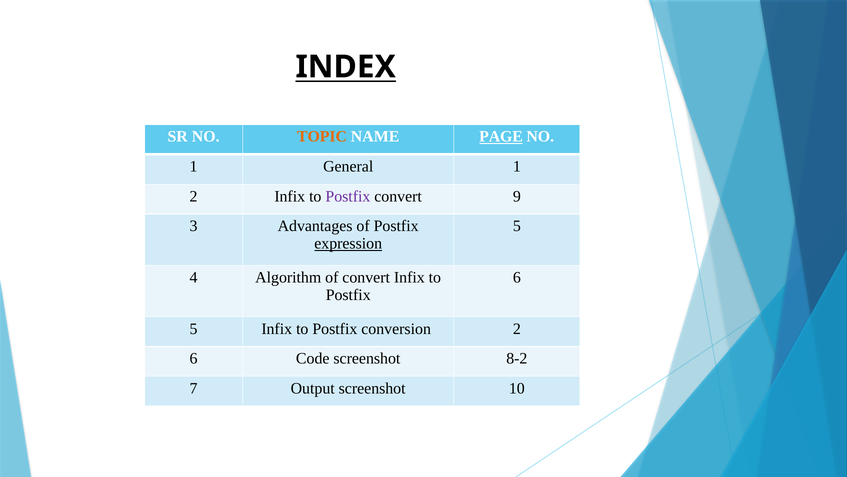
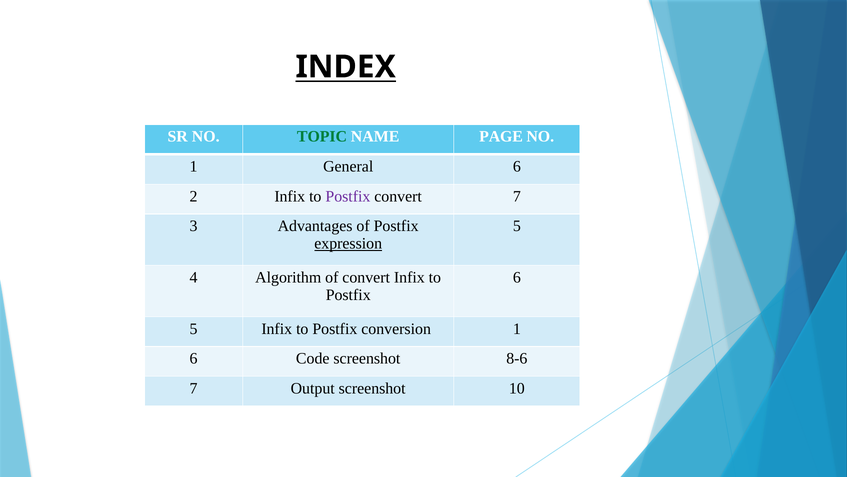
TOPIC colour: orange -> green (322, 137)
PAGE underline: present -> none (501, 137)
General 1: 1 -> 6 (517, 166)
convert 9: 9 -> 7 (517, 196)
conversion 2: 2 -> 1 (517, 328)
8-2: 8-2 -> 8-6 (517, 358)
